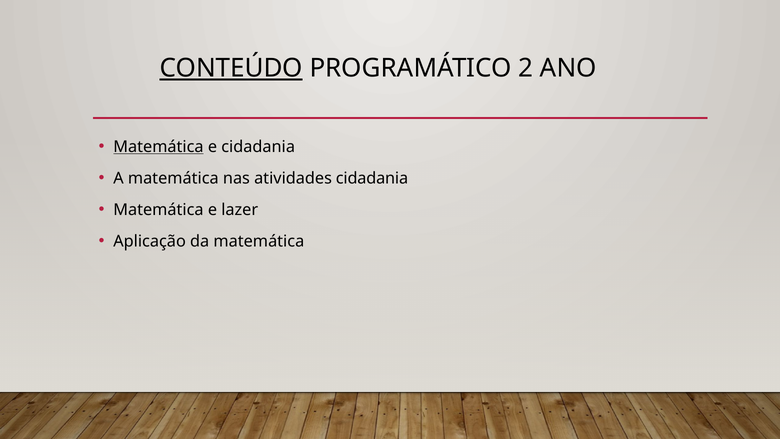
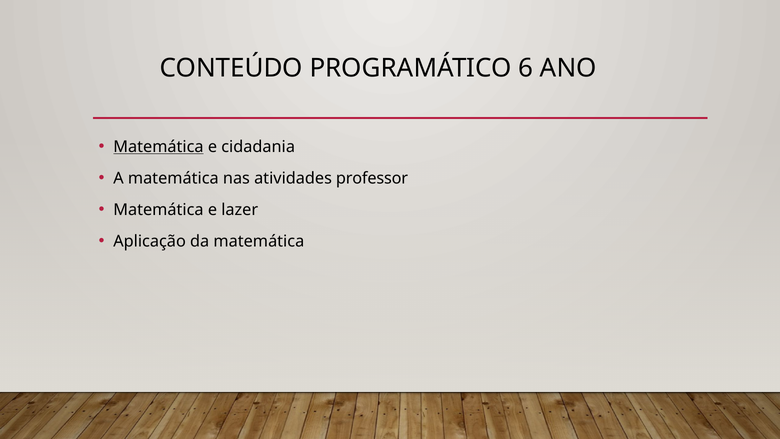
CONTEÚDO underline: present -> none (231, 68)
2: 2 -> 6 (526, 68)
atividades cidadania: cidadania -> professor (372, 178)
